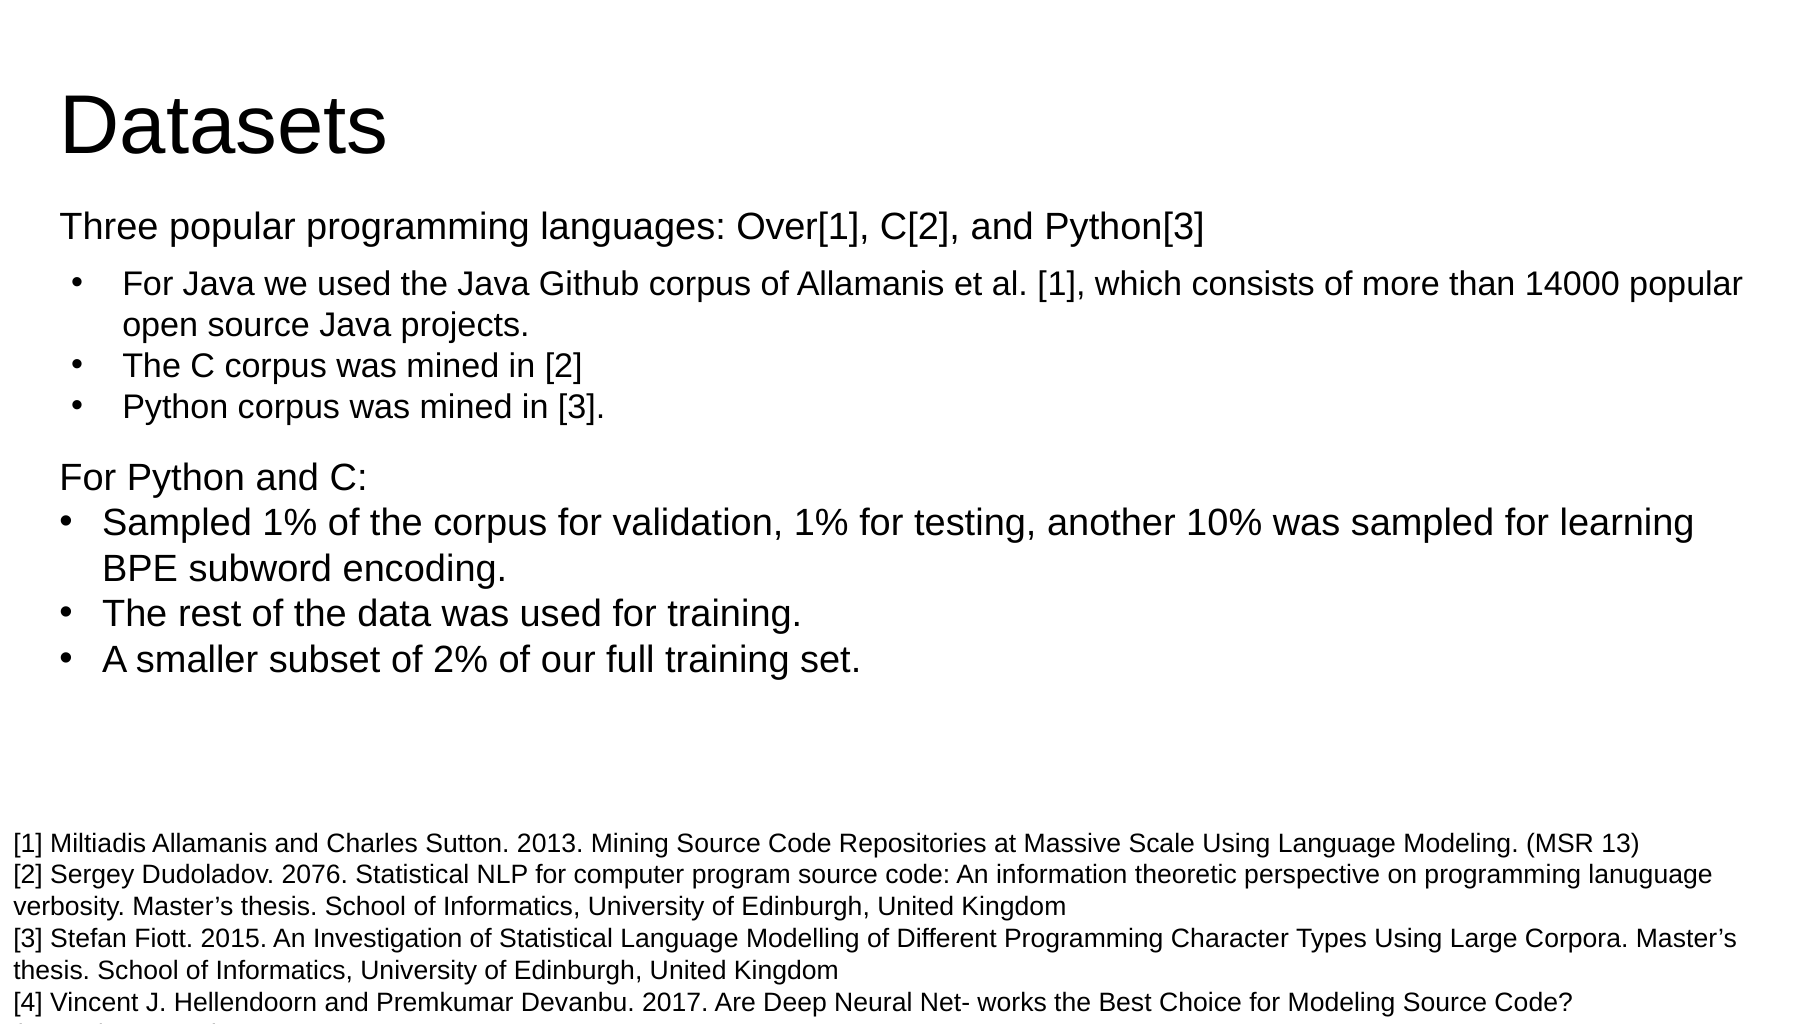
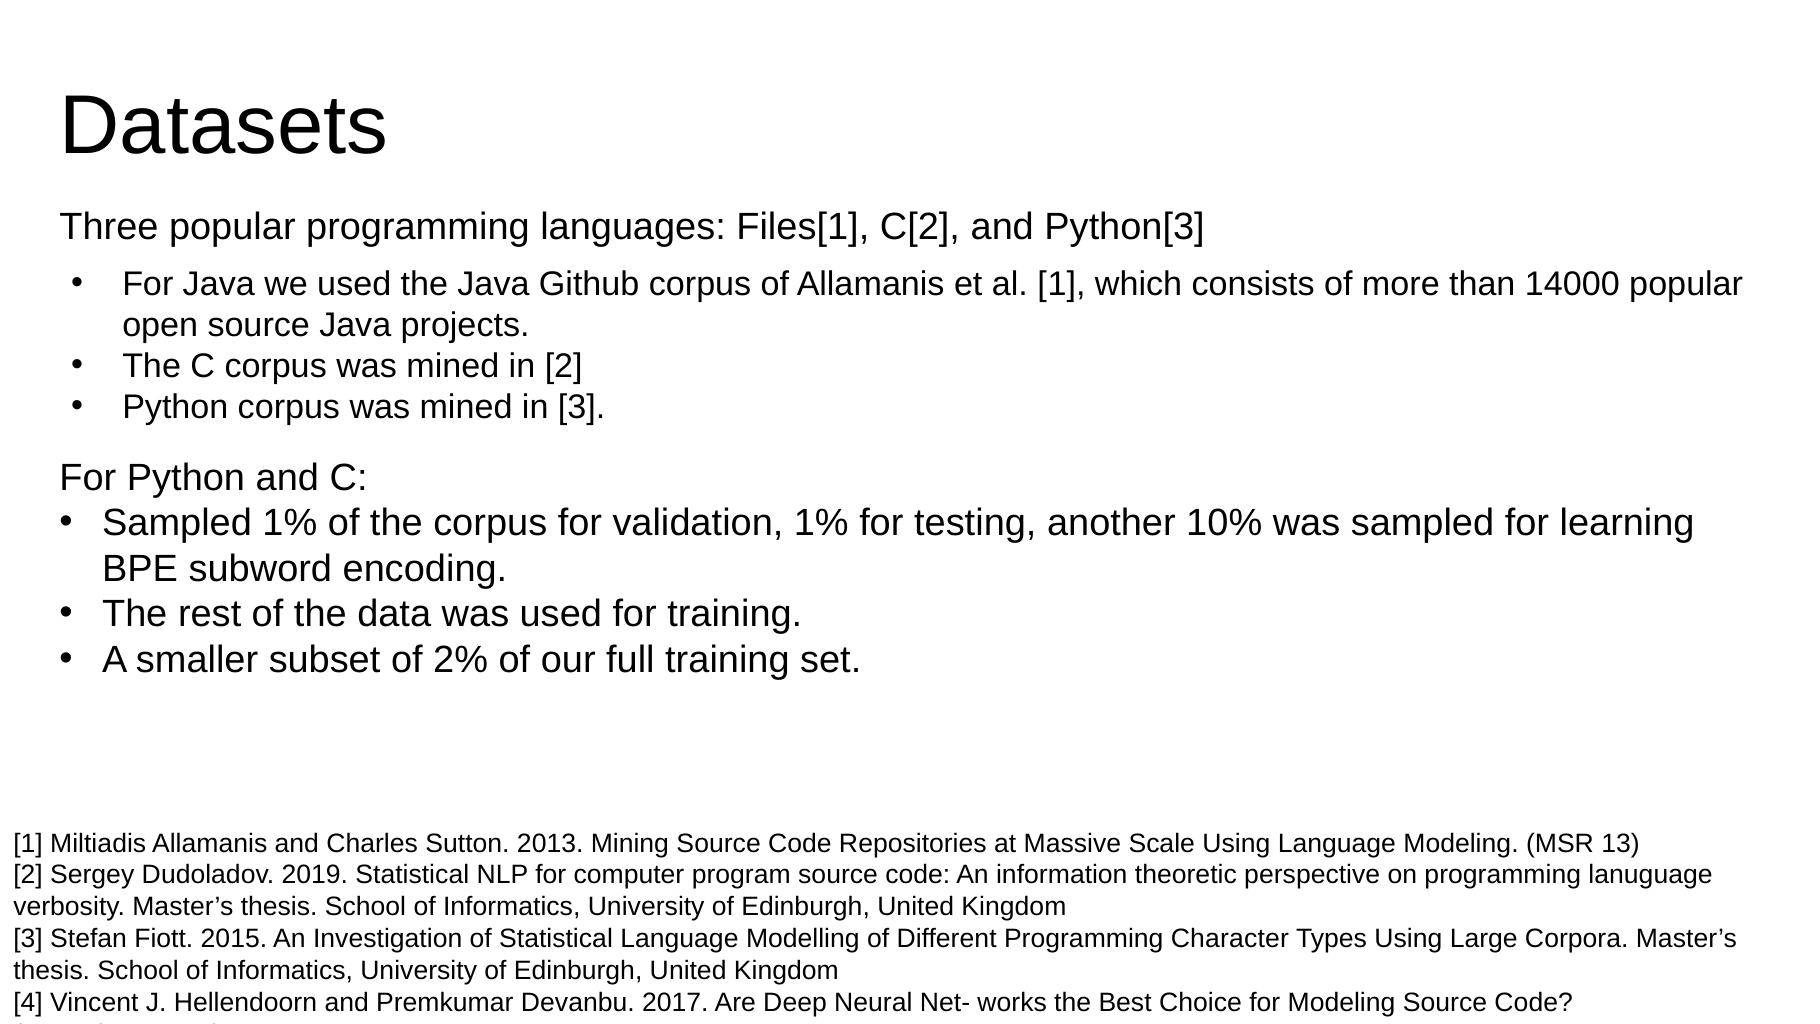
Over[1: Over[1 -> Files[1 (803, 227)
2076: 2076 -> 2019 (315, 875)
